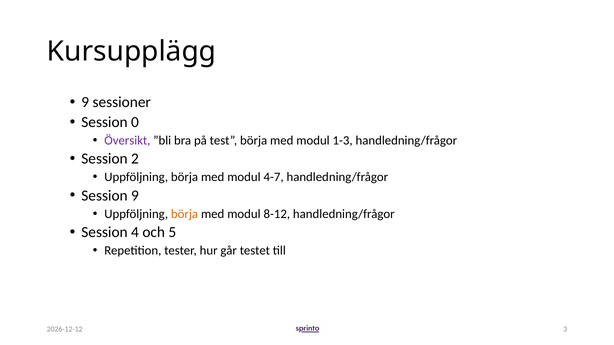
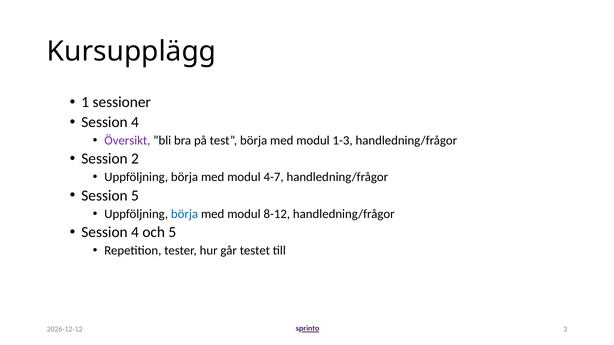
9: 9 -> 1 (85, 102)
0: 0 -> 4 (135, 122)
Session 9: 9 -> 5 (135, 196)
börja colour: orange -> blue (185, 214)
